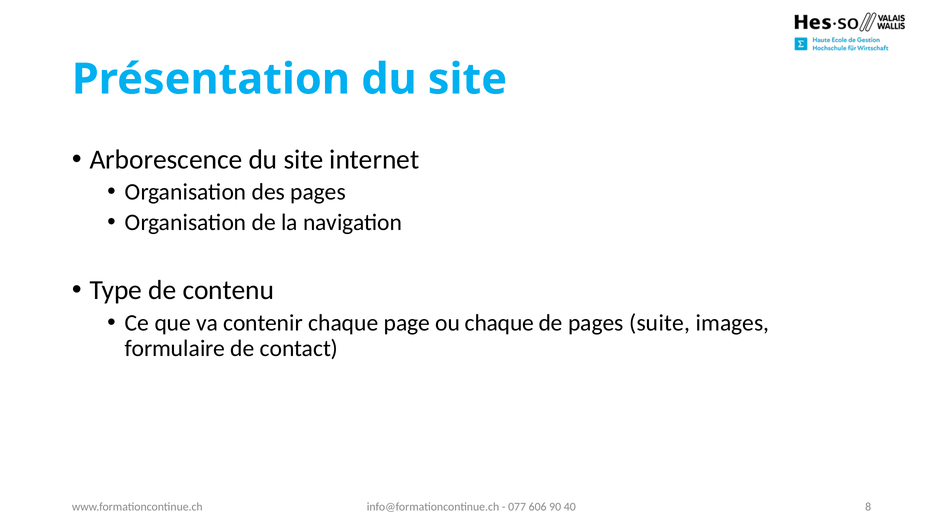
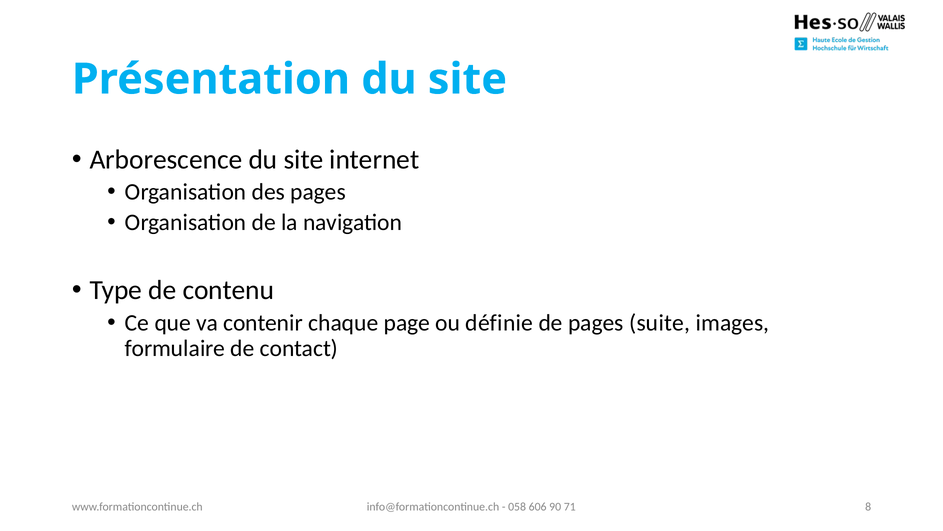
ou chaque: chaque -> définie (499, 322)
077: 077 -> 058 (517, 506)
40: 40 -> 71 (570, 506)
